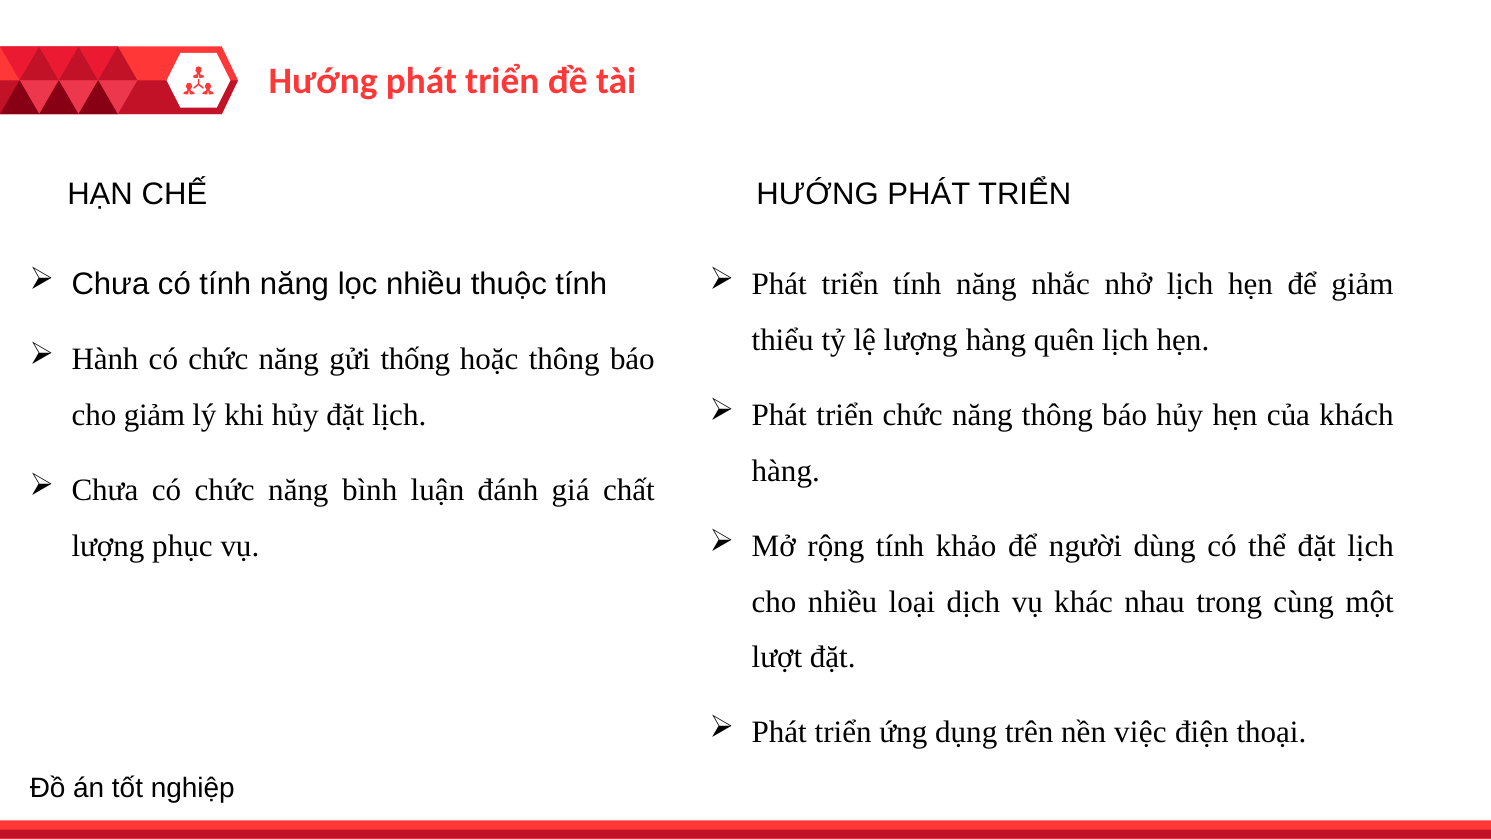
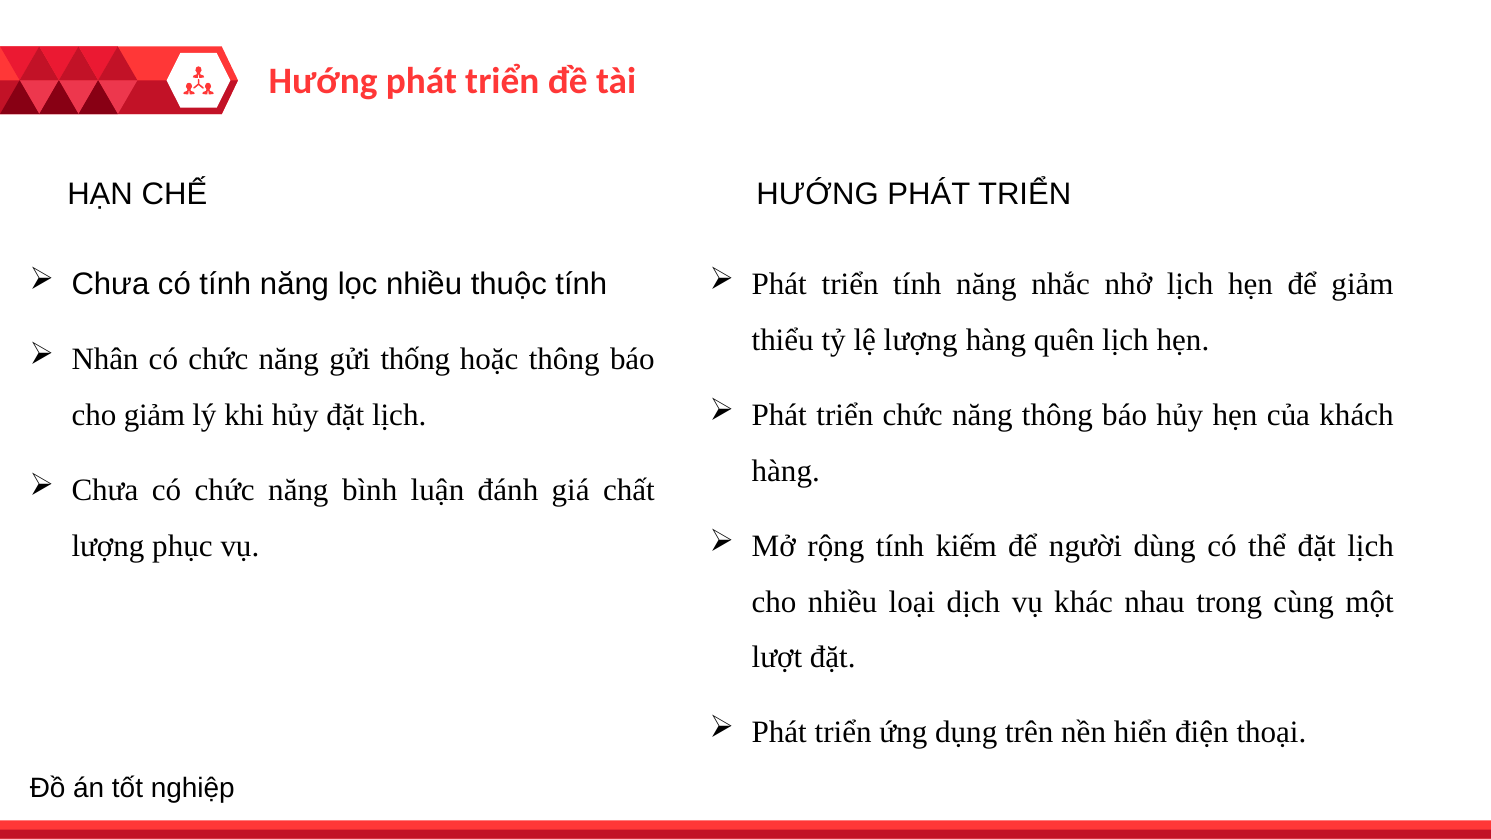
Hành: Hành -> Nhân (105, 359)
khảo: khảo -> kiếm (966, 546)
việc: việc -> hiển (1141, 732)
